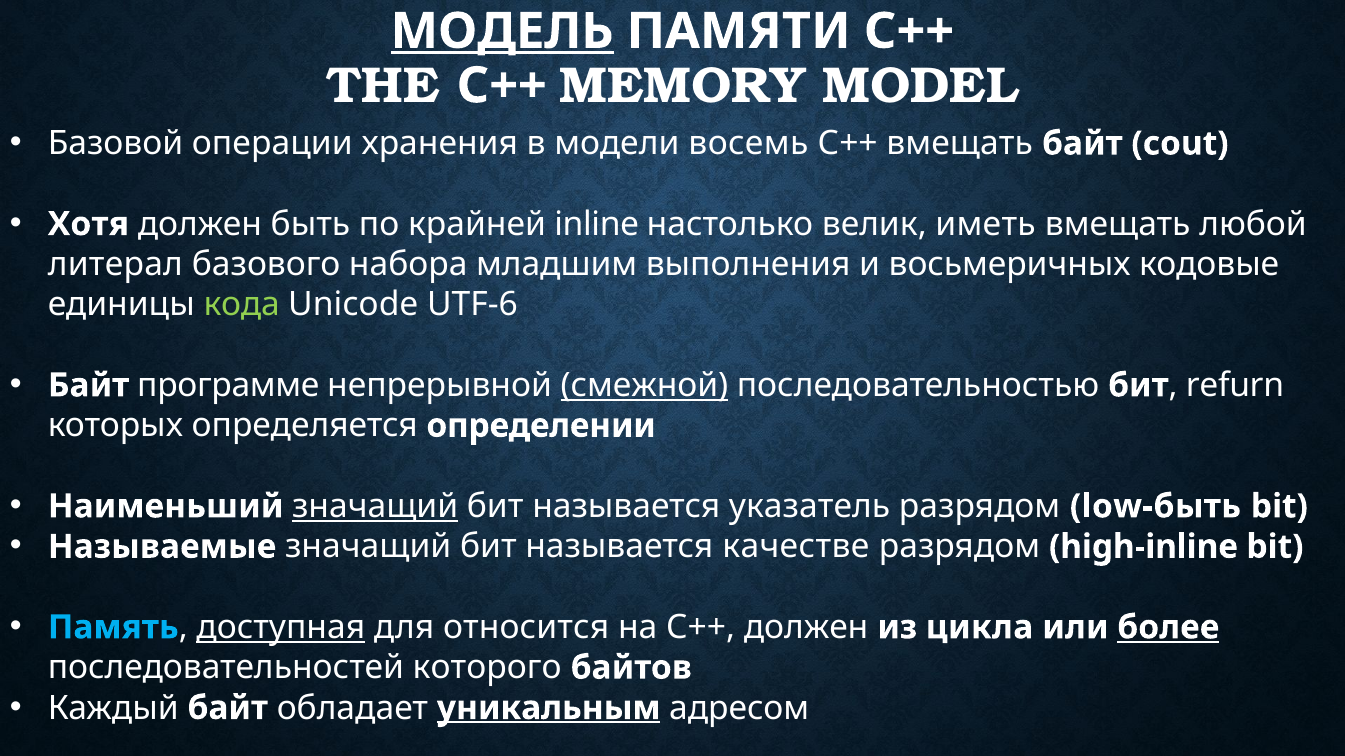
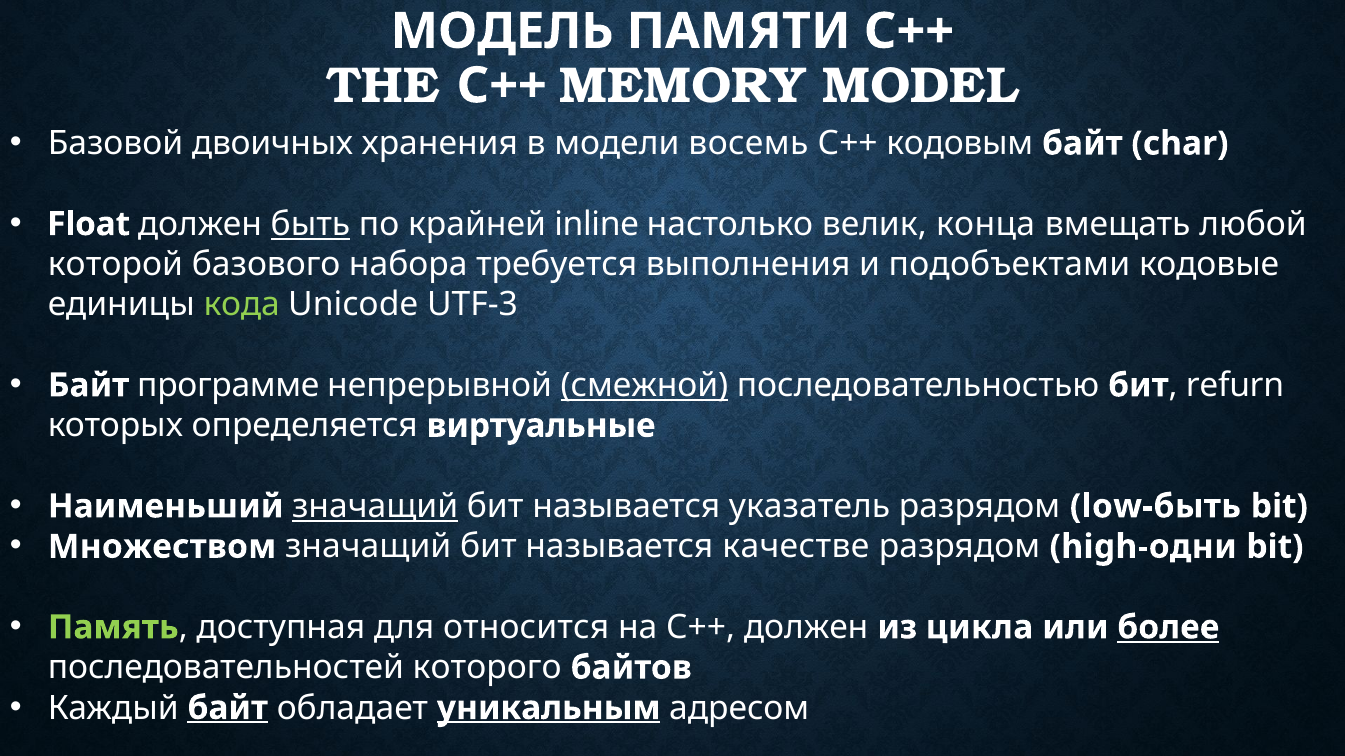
МОДЕЛЬ underline: present -> none (502, 31)
операции: операции -> двоичных (273, 144)
С++ вмещать: вмещать -> кодовым (960, 144)
cout: cout -> char (1180, 144)
Хотя: Хотя -> Float (89, 224)
быть underline: none -> present (310, 224)
иметь: иметь -> конца (986, 224)
литерал: литерал -> которой (115, 265)
младшим: младшим -> требуется (557, 265)
восьмеричных: восьмеричных -> подобъектами (1009, 265)
UTF-6: UTF-6 -> UTF-3 (472, 305)
определении: определении -> виртуальные (541, 426)
Называемые: Называемые -> Множеством (162, 547)
high-inlinе: high-inlinе -> high-одни (1143, 547)
Память colour: light blue -> light green (113, 628)
доступная underline: present -> none (281, 628)
байт underline: none -> present (228, 708)
